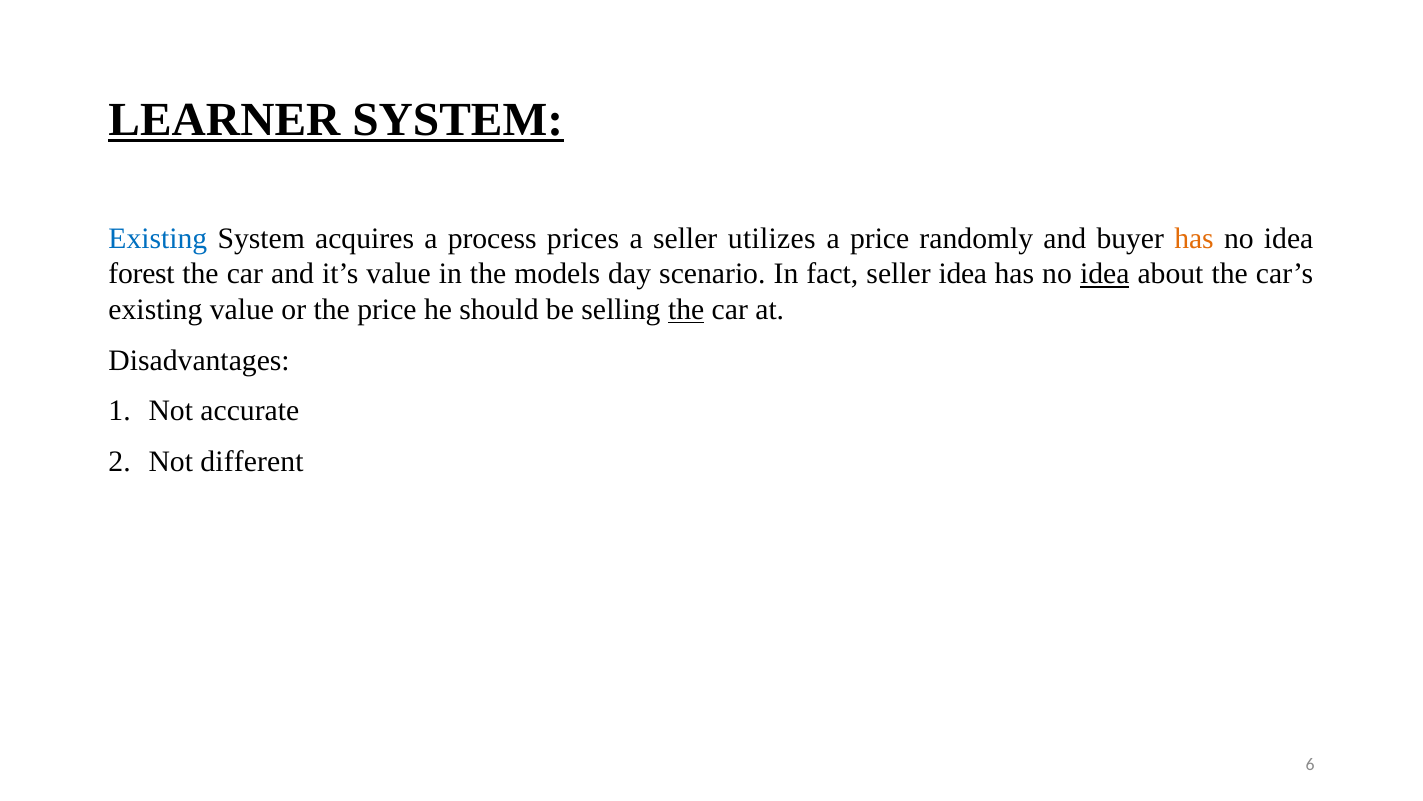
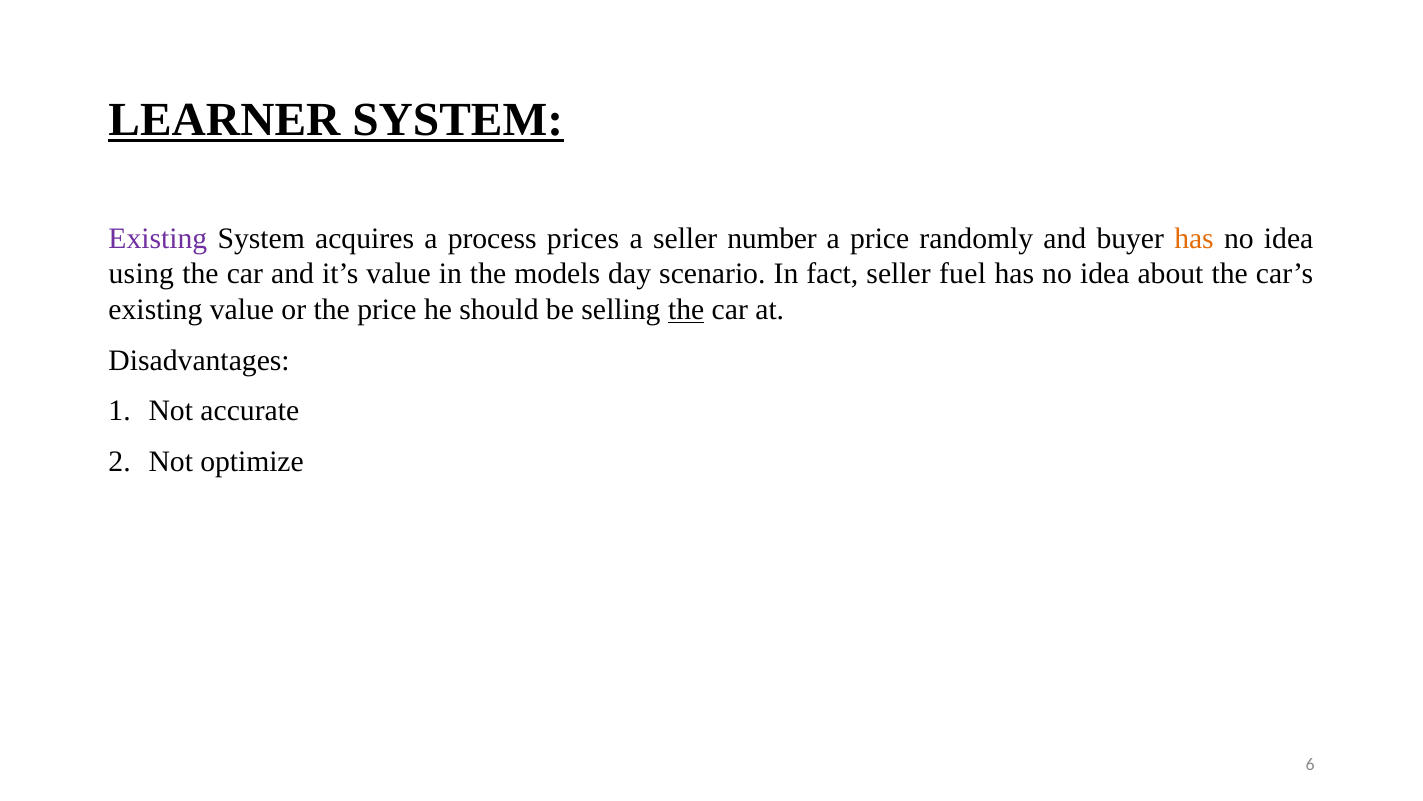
Existing colour: blue -> purple (158, 238)
utilizes: utilizes -> number (772, 238)
forest: forest -> using (141, 274)
seller idea: idea -> fuel (963, 274)
idea underline: present -> none (1105, 274)
different: different -> optimize (252, 461)
